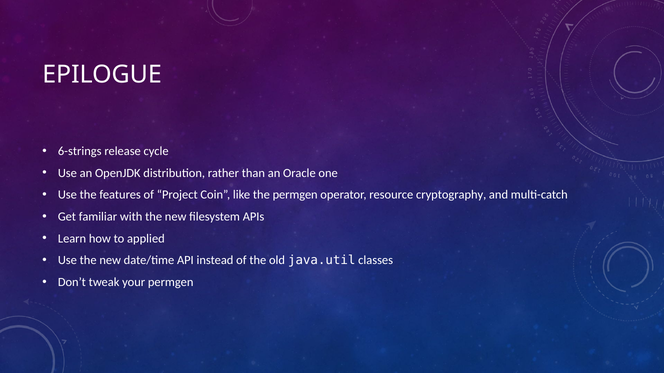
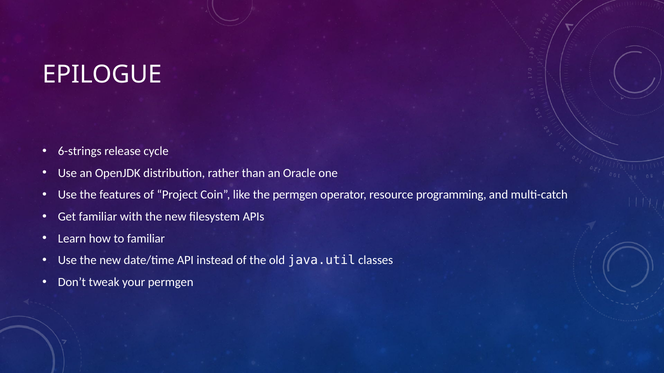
cryptography: cryptography -> programming (451, 195)
to applied: applied -> familiar (146, 239)
